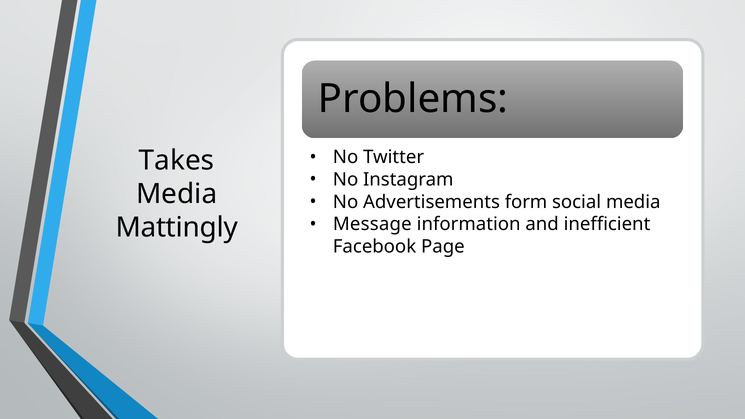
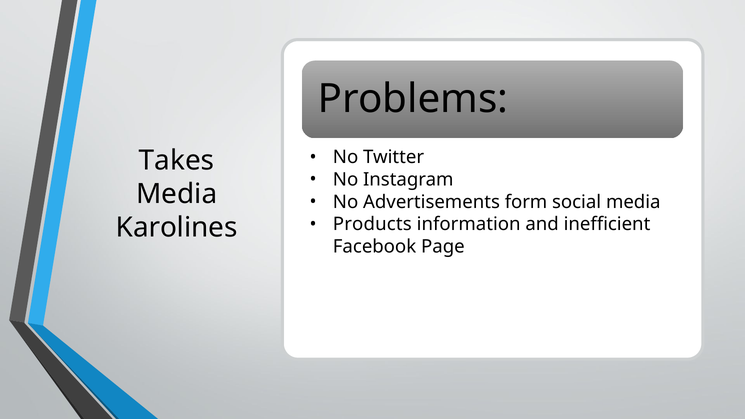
Message: Message -> Products (372, 224)
Mattingly: Mattingly -> Karolines (177, 228)
